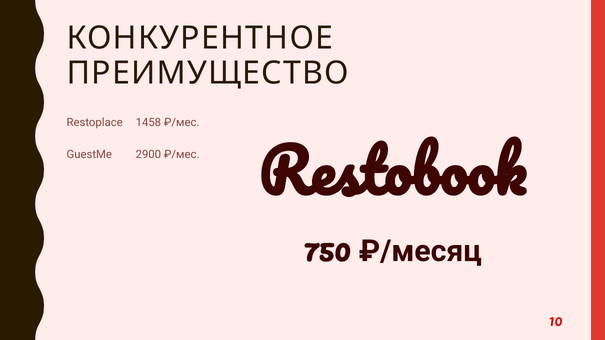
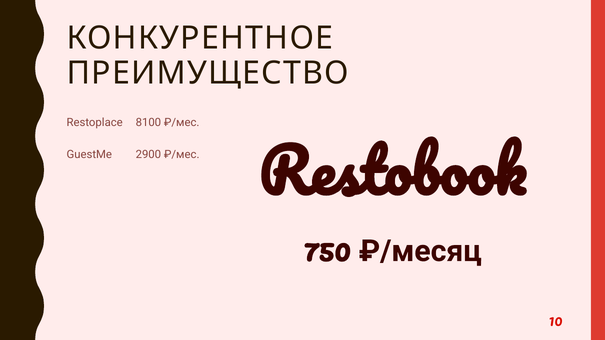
1458: 1458 -> 8100 (148, 122)
